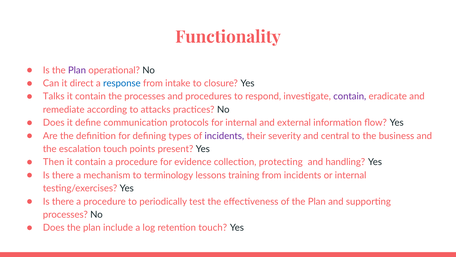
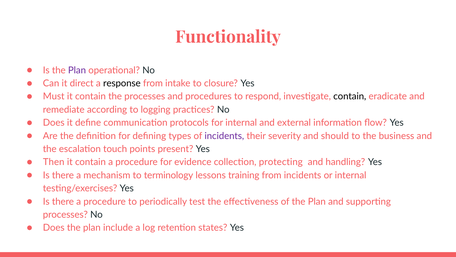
response colour: blue -> black (122, 83)
Talks: Talks -> Must (54, 96)
contain colour: purple -> black (350, 96)
attacks: attacks -> logging (156, 109)
central: central -> should (335, 136)
retention touch: touch -> states (213, 227)
